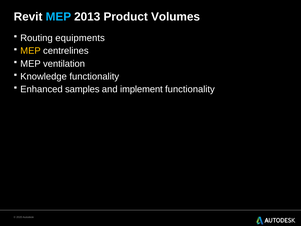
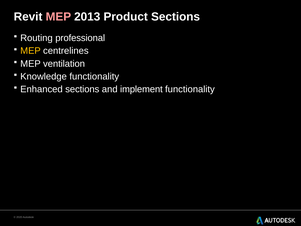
MEP colour: light blue -> pink (58, 17)
Product Volumes: Volumes -> Sections (176, 17)
equipments: equipments -> professional (80, 38)
Enhanced samples: samples -> sections (82, 89)
